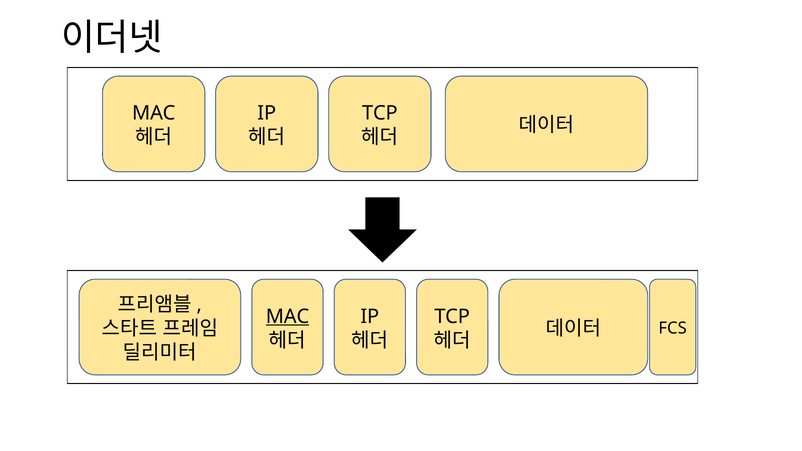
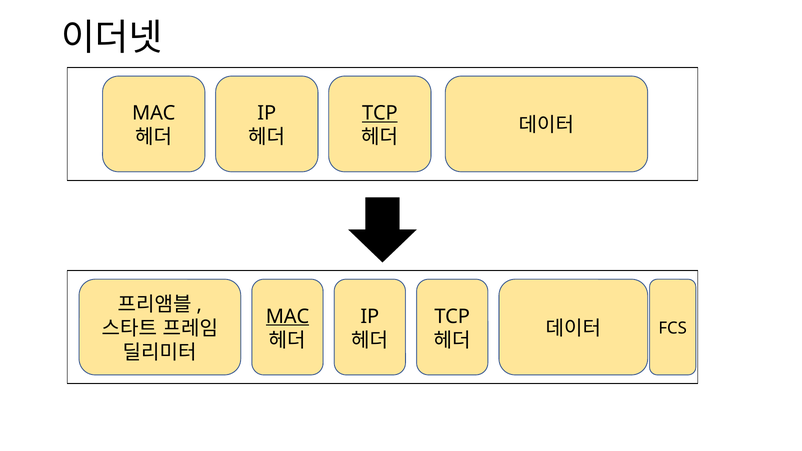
TCP underline: none -> present (380, 113)
